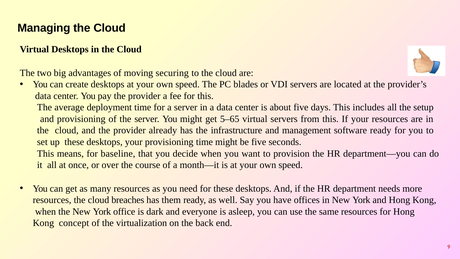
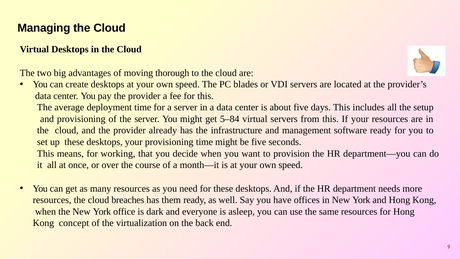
securing: securing -> thorough (172, 73)
5–65: 5–65 -> 5–84 (230, 119)
baseline: baseline -> working (118, 153)
